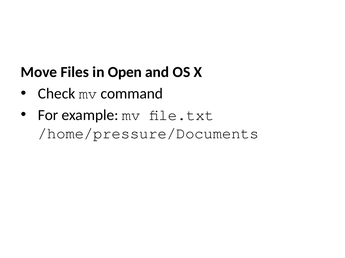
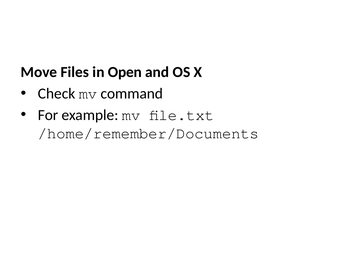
/home/pressure/Documents: /home/pressure/Documents -> /home/remember/Documents (148, 134)
